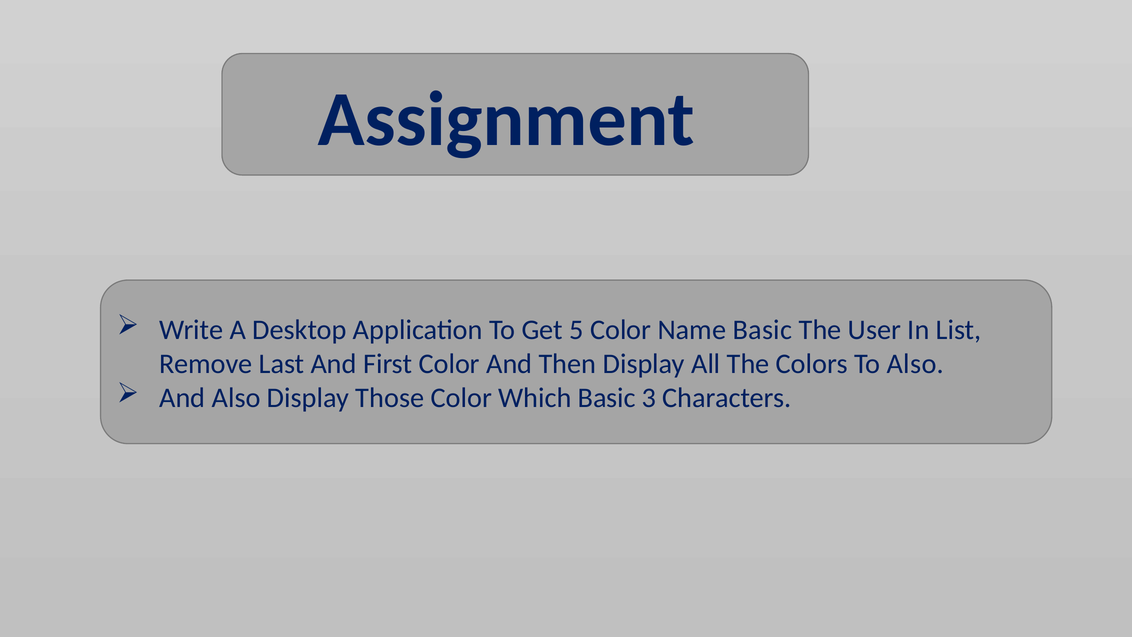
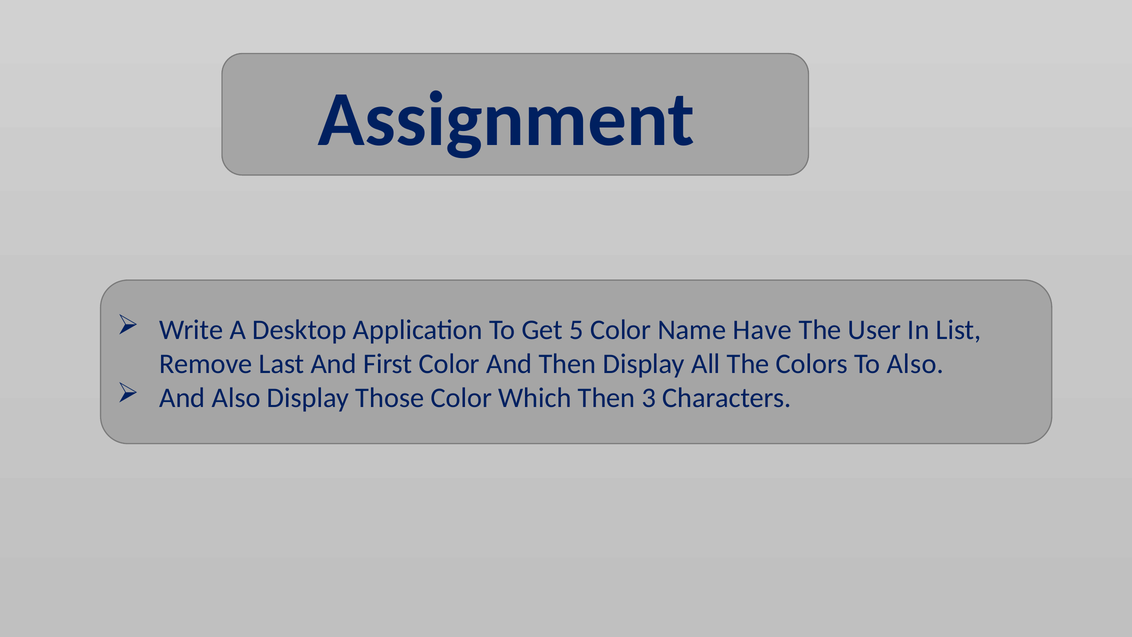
Name Basic: Basic -> Have (762, 330)
Which Basic: Basic -> Then (607, 398)
